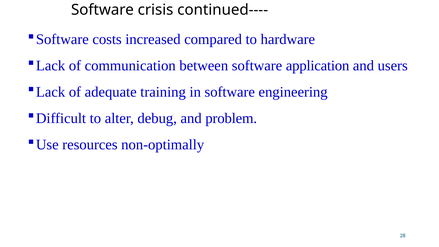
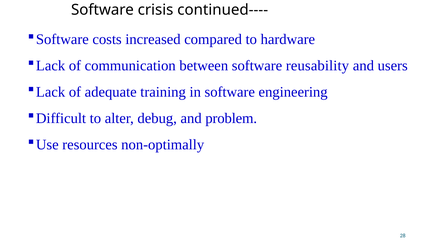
application: application -> reusability (317, 66)
